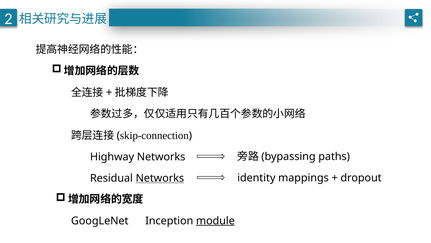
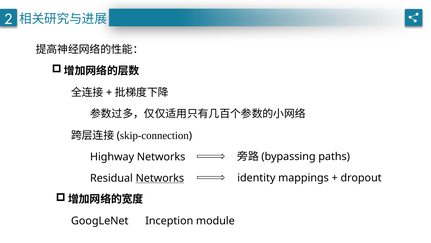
module underline: present -> none (215, 220)
